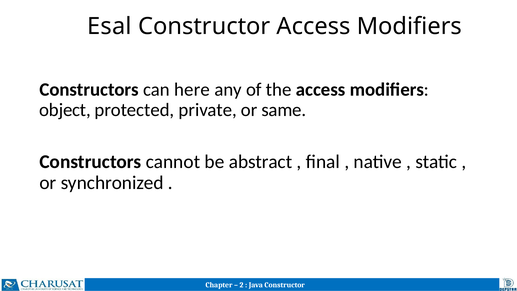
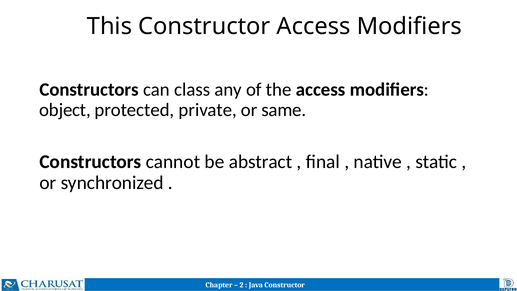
Esal: Esal -> This (110, 26)
here: here -> class (192, 89)
